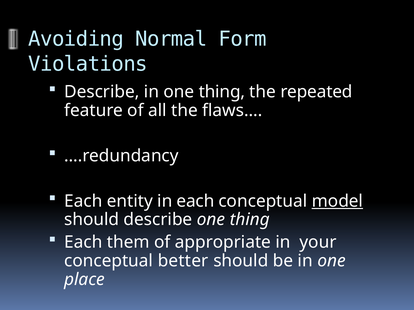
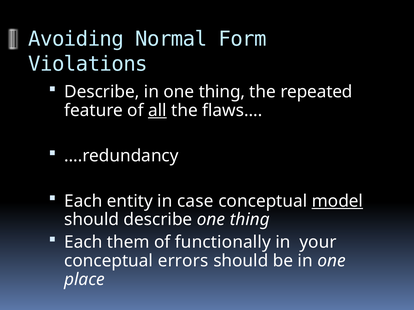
all underline: none -> present (157, 111)
in each: each -> case (195, 201)
appropriate: appropriate -> functionally (223, 243)
better: better -> errors (183, 261)
